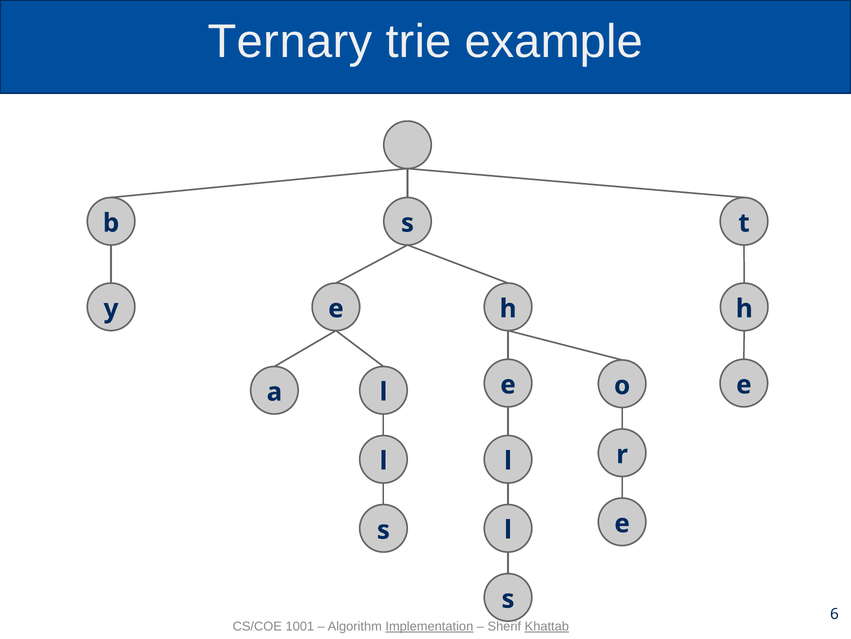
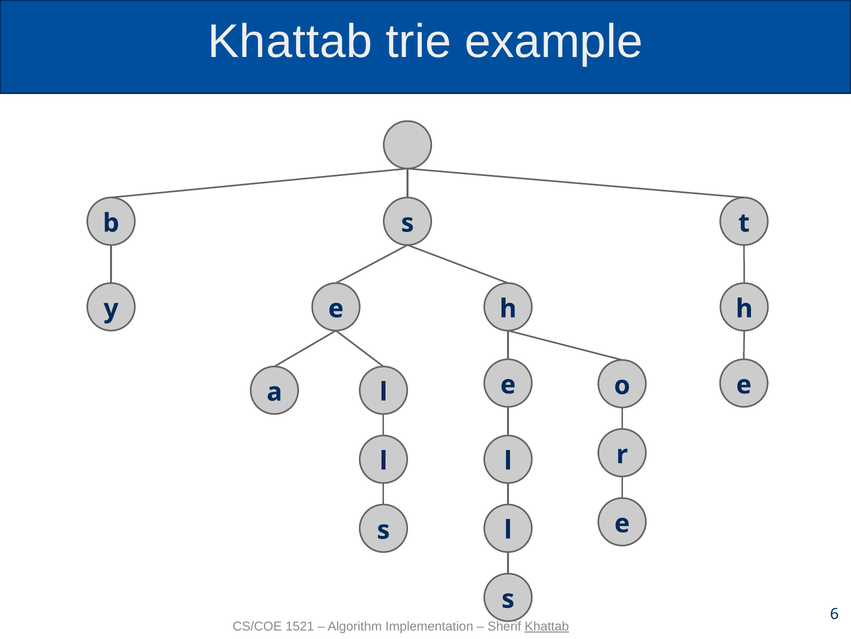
Ternary: Ternary -> Khattab (290, 42)
1001: 1001 -> 1521 (300, 626)
Implementation underline: present -> none (429, 626)
